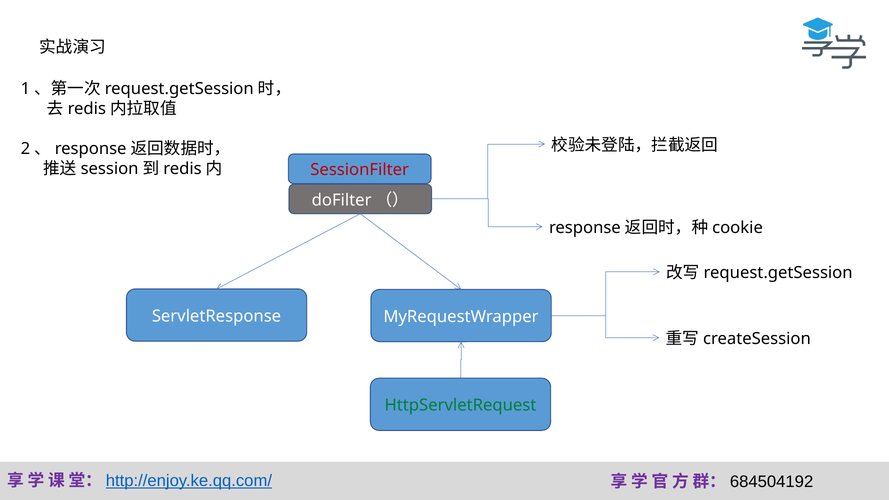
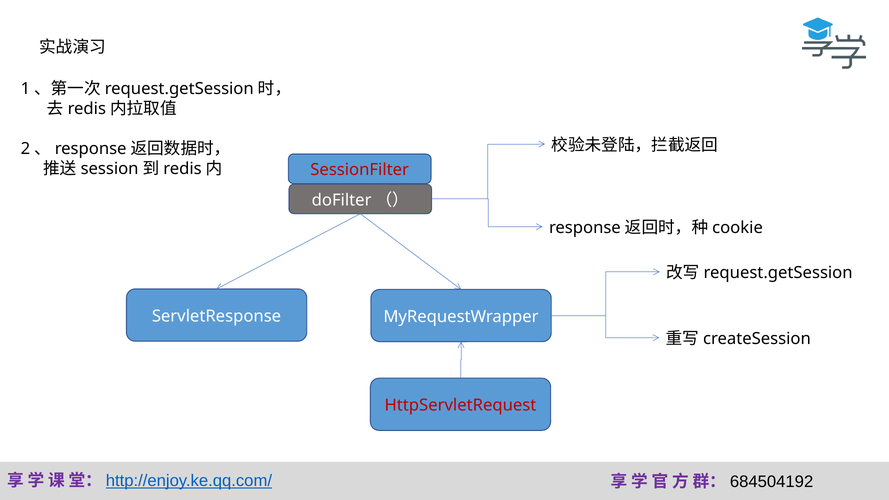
HttpServletRequest colour: green -> red (460, 405)
